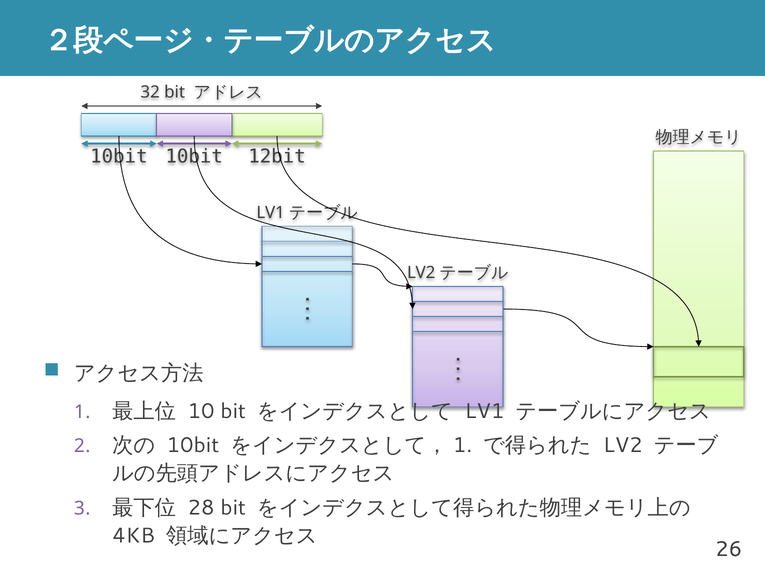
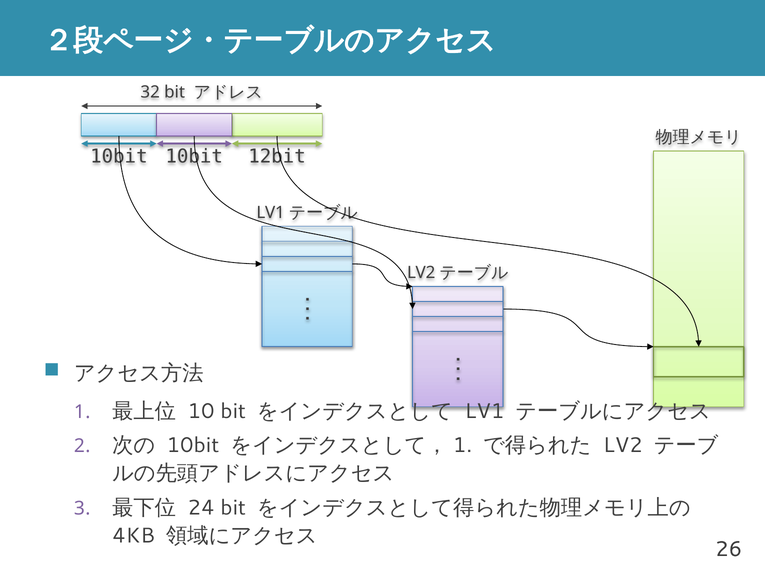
28: 28 -> 24 (201, 508)
